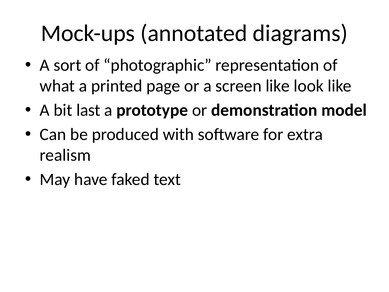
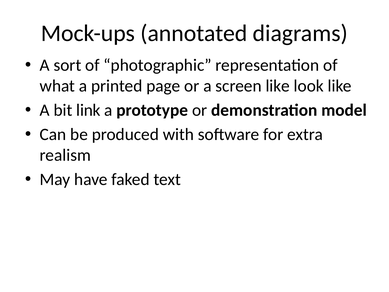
last: last -> link (88, 110)
